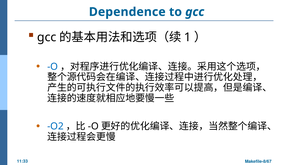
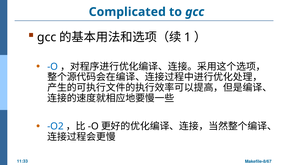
Dependence: Dependence -> Complicated (127, 12)
